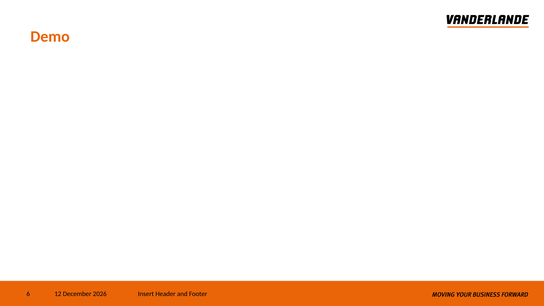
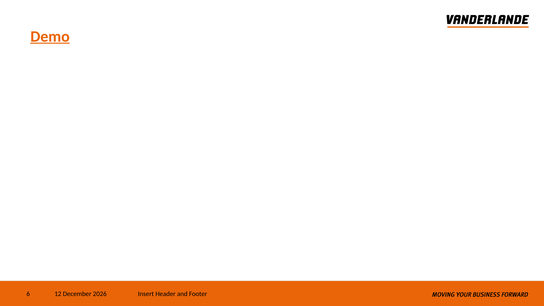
Demo underline: none -> present (50, 36)
